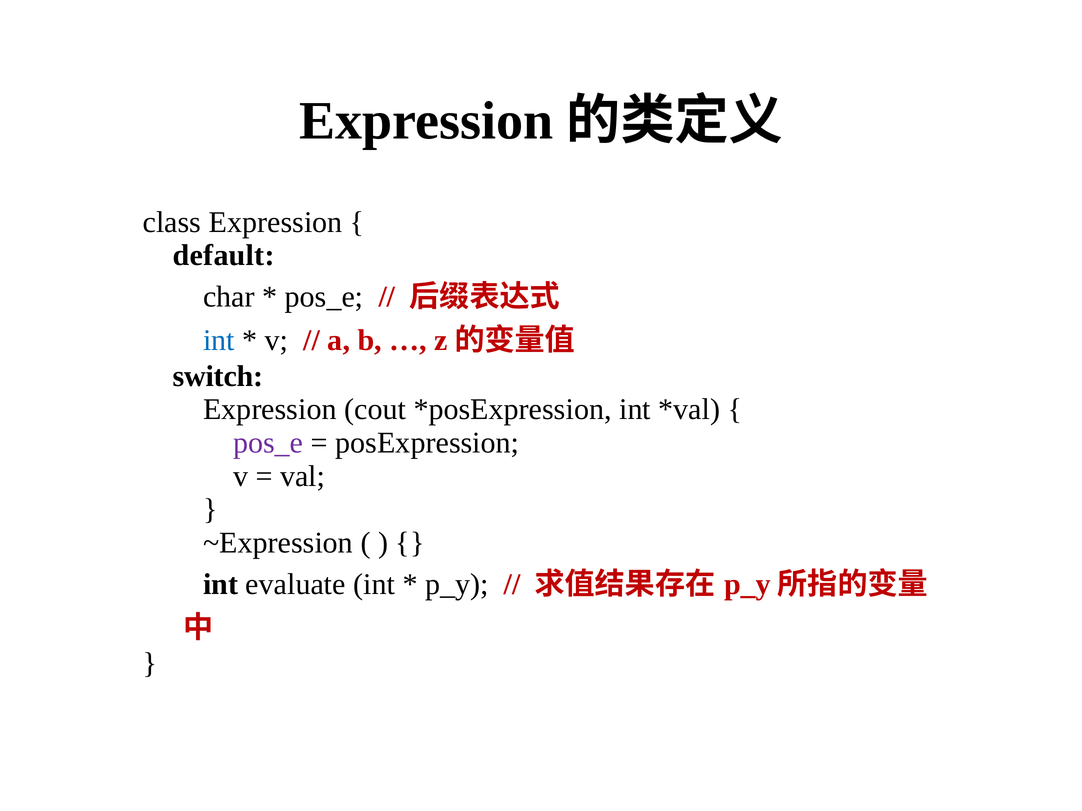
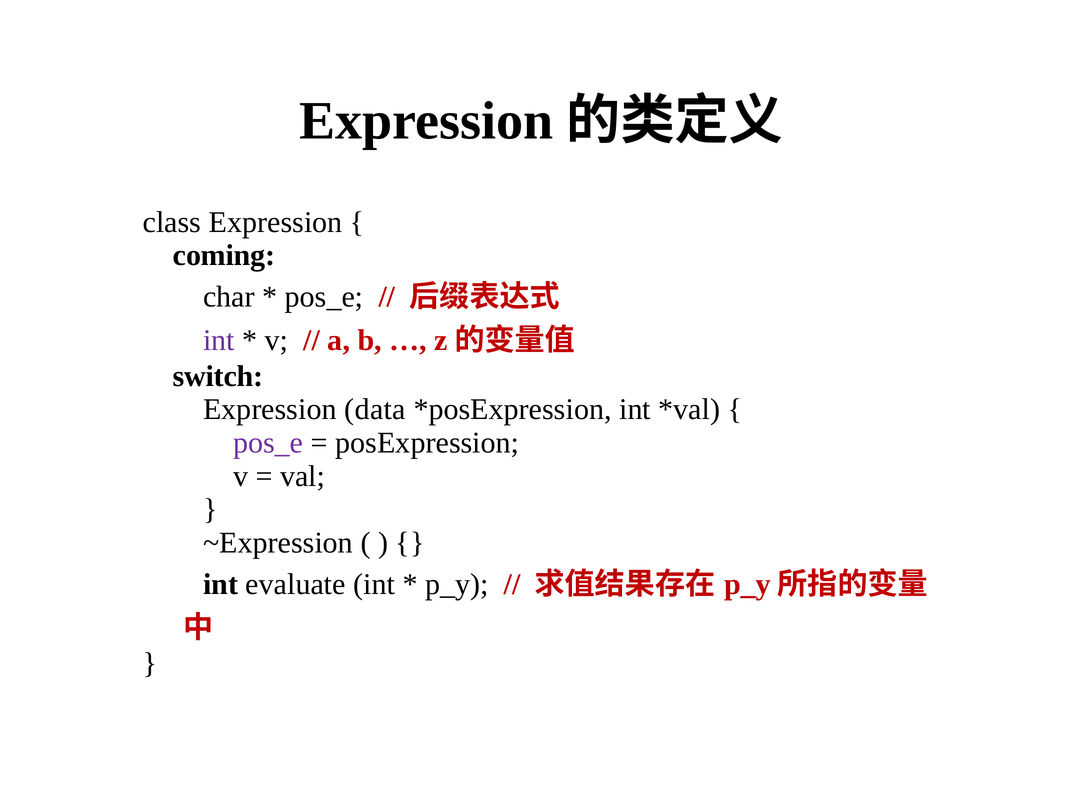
default: default -> coming (224, 256)
int colour: blue -> purple (219, 341)
cout: cout -> data (375, 410)
